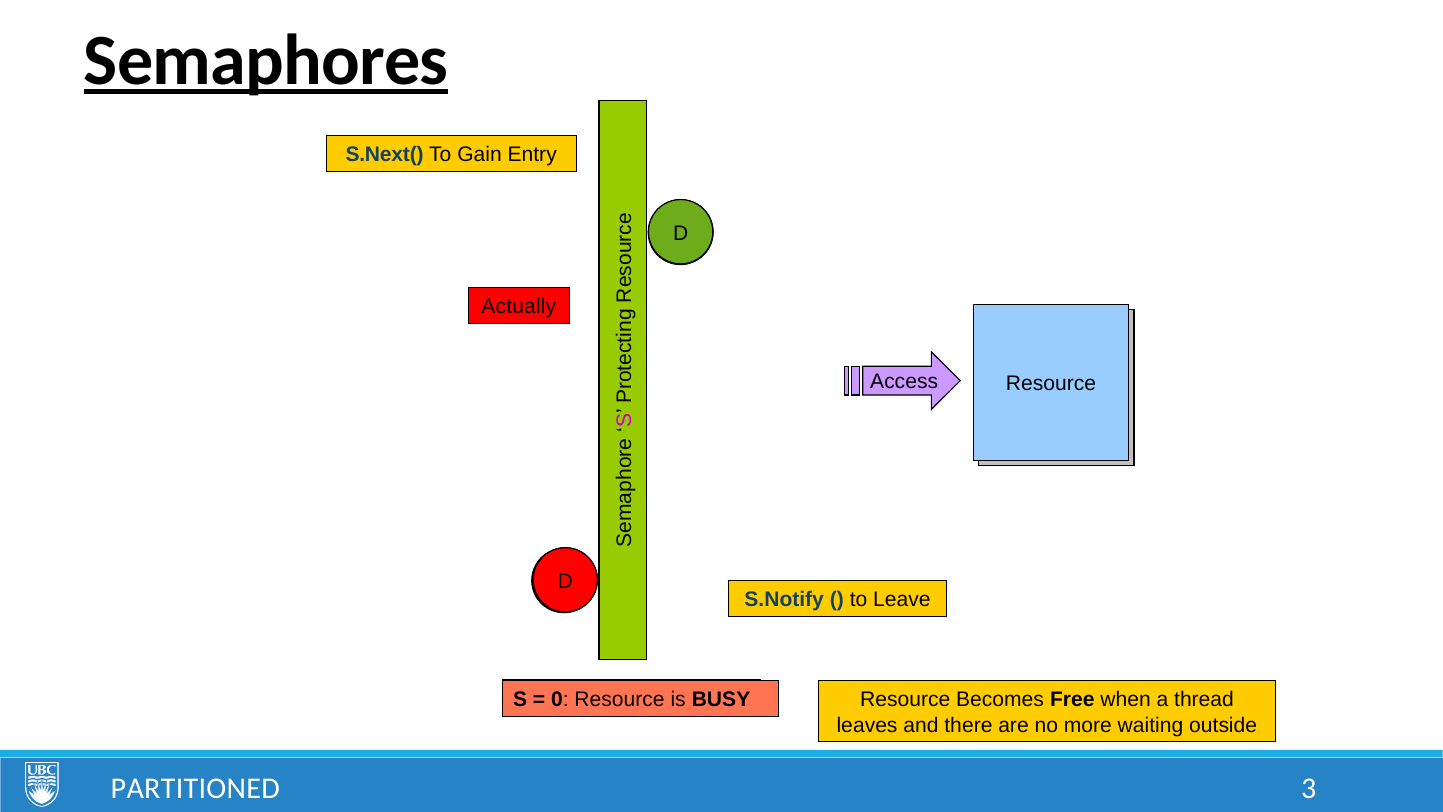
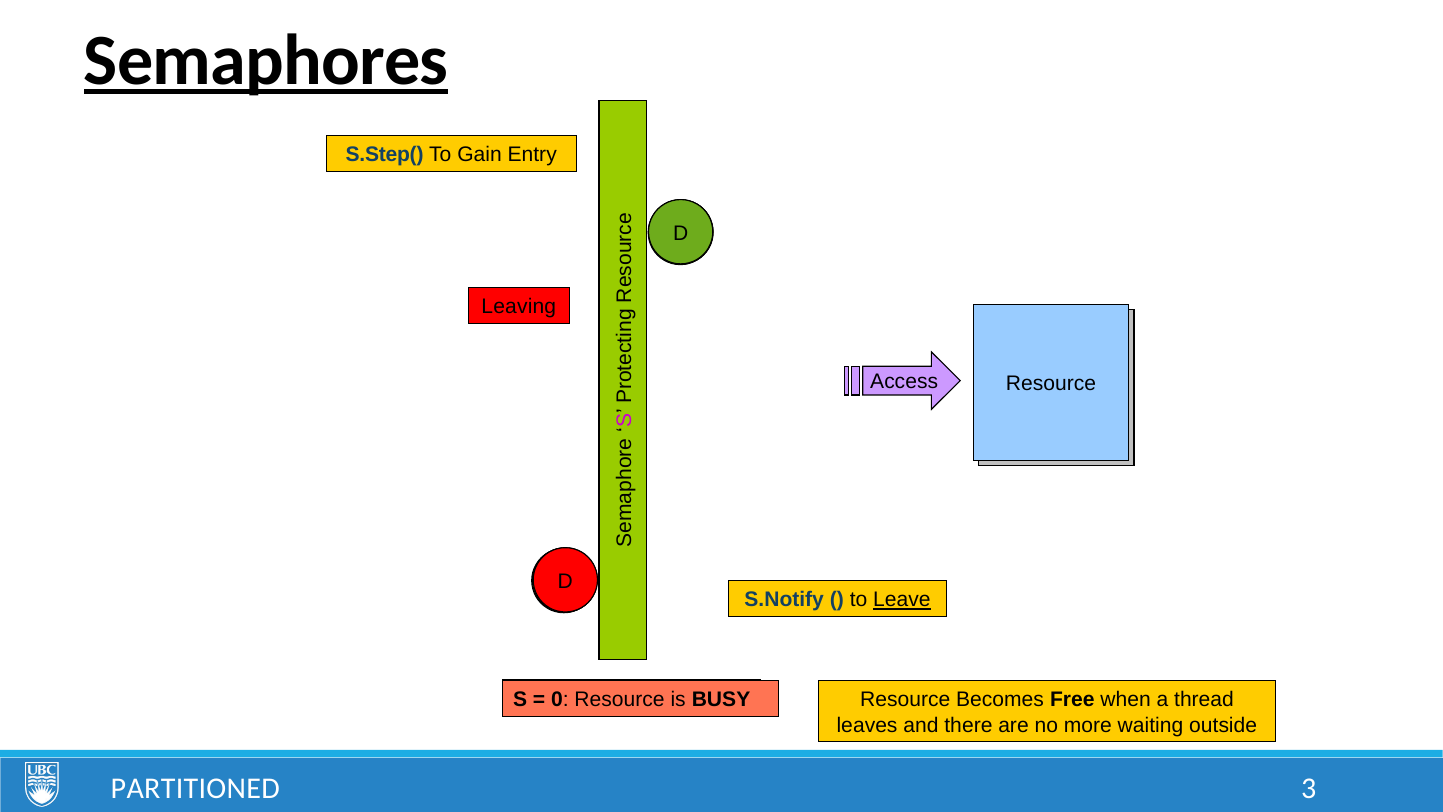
S.Next(: S.Next( -> S.Step( (385, 155)
Actually: Actually -> Leaving (519, 307)
Leave underline: none -> present (902, 600)
